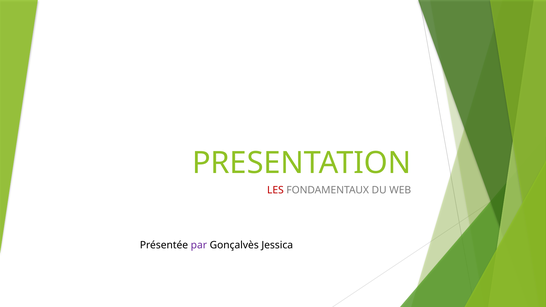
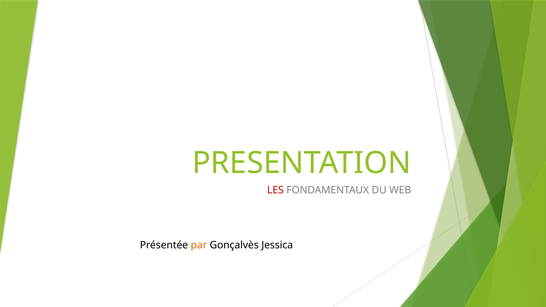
par colour: purple -> orange (199, 245)
